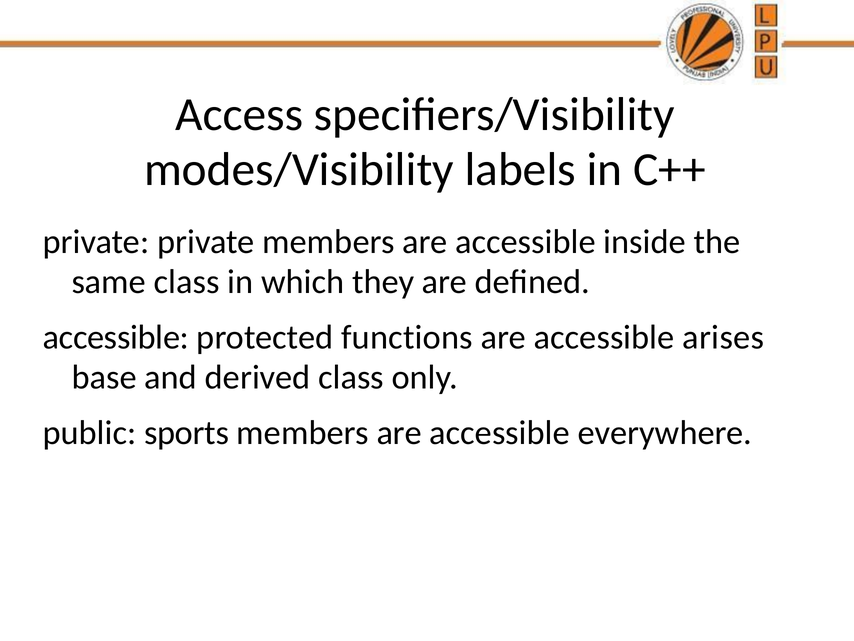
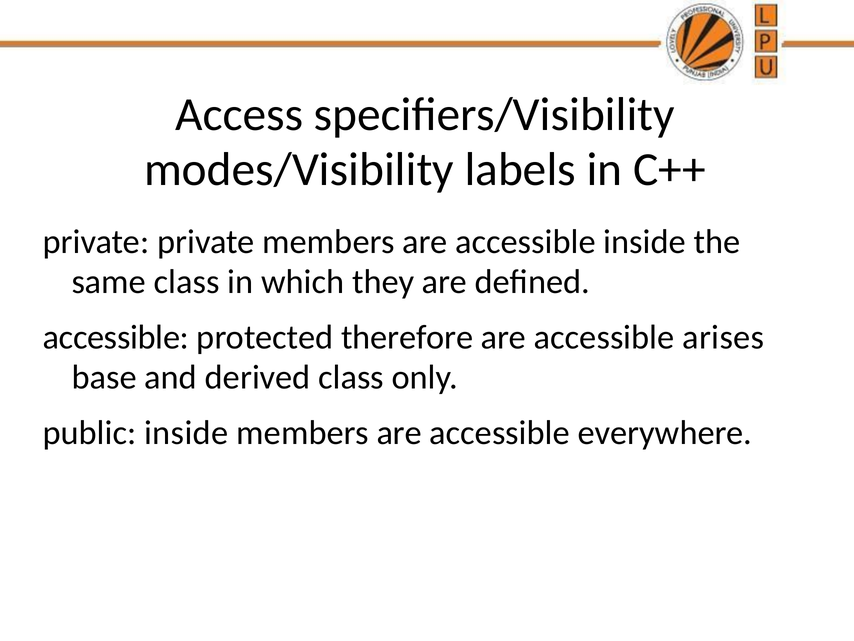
functions: functions -> therefore (407, 337)
public sports: sports -> inside (186, 433)
